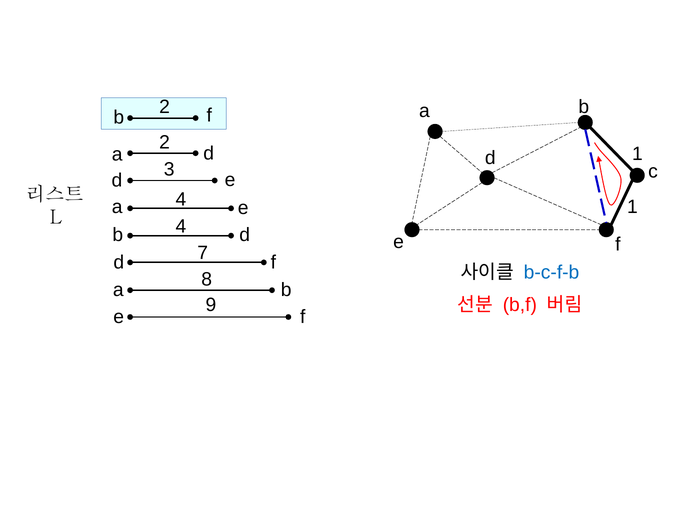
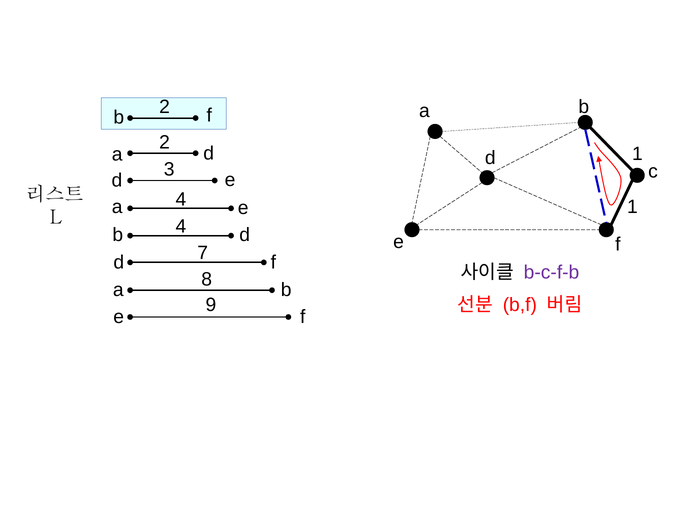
b-c-f-b colour: blue -> purple (552, 272)
